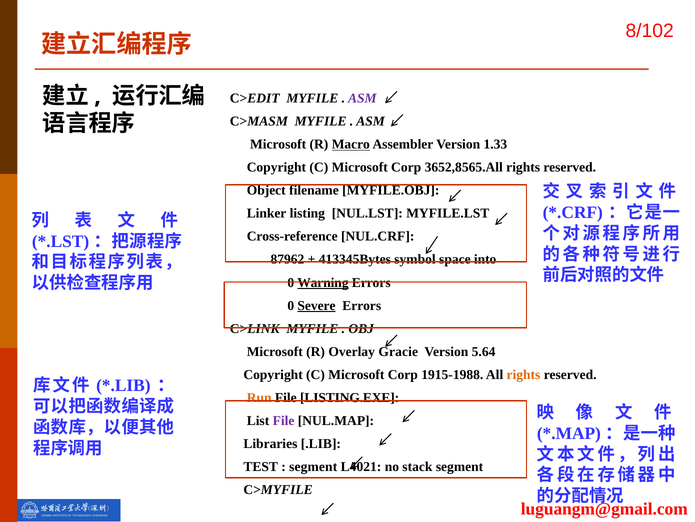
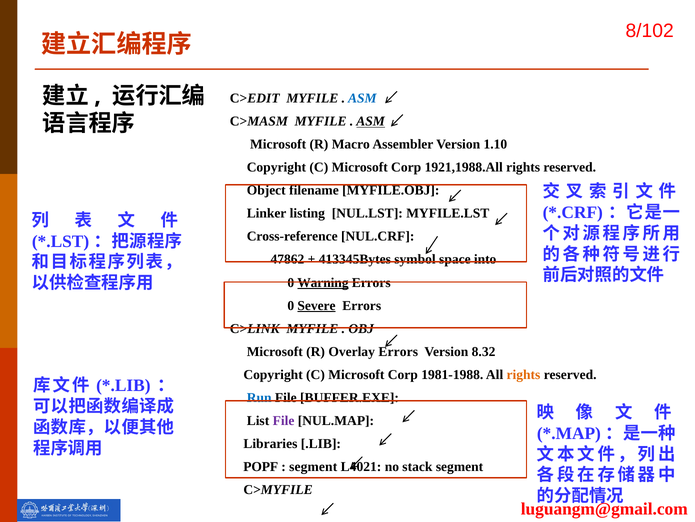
ASM colour: purple -> blue (362, 98)
ASM underline: none -> present (371, 121)
Macro underline: present -> none (351, 144)
1.33: 1.33 -> 1.10 (495, 144)
3652,8565.All: 3652,8565.All -> 1921,1988.All (464, 167)
87962: 87962 -> 47862 (287, 259)
Overlay Gracie: Gracie -> Errors (398, 351)
5.64: 5.64 -> 8.32 (484, 351)
1915-1988: 1915-1988 -> 1981-1988 (452, 374)
Run colour: orange -> blue (259, 397)
LISTING.EXE: LISTING.EXE -> BUFFER.EXE (350, 397)
TEST: TEST -> POPF (261, 466)
